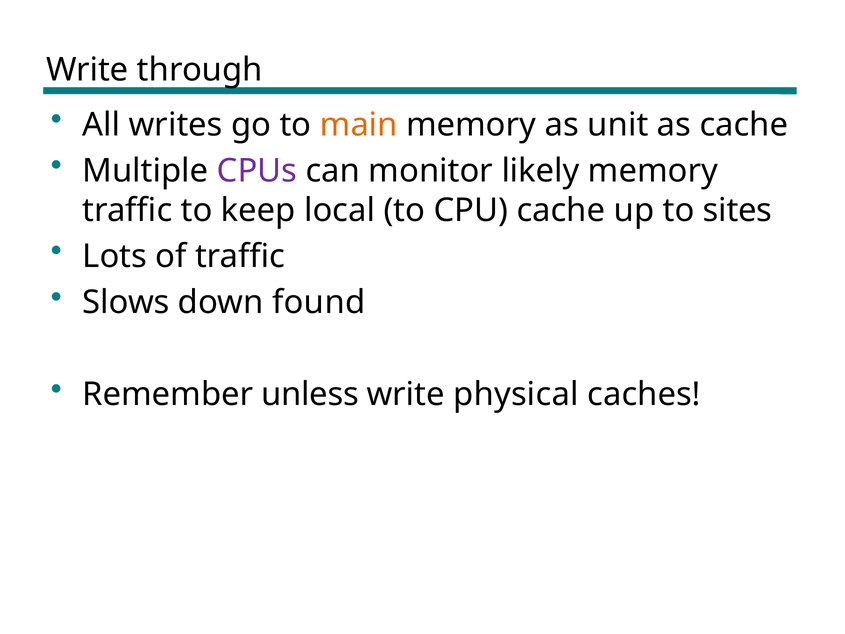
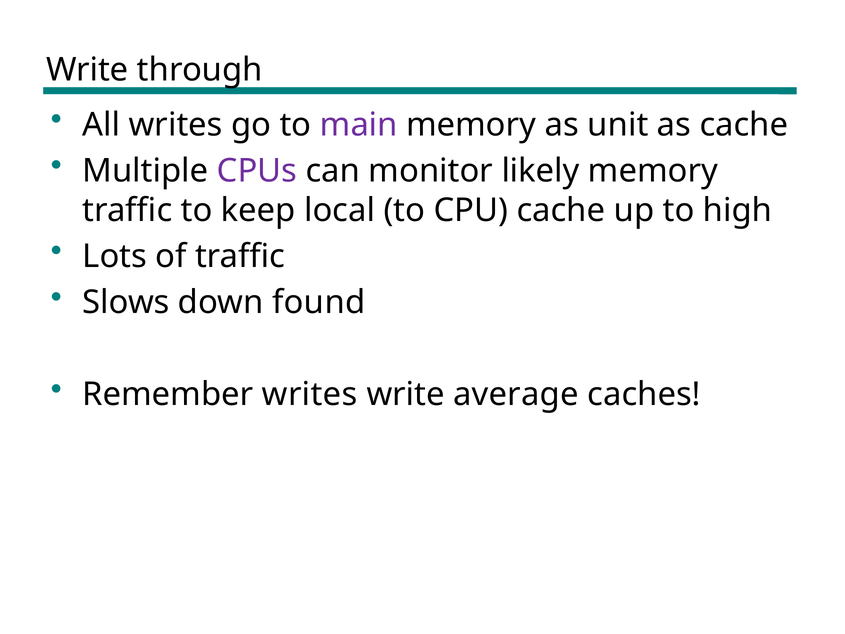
main colour: orange -> purple (359, 125)
sites: sites -> high (737, 210)
Remember unless: unless -> writes (310, 394)
physical: physical -> average (516, 394)
